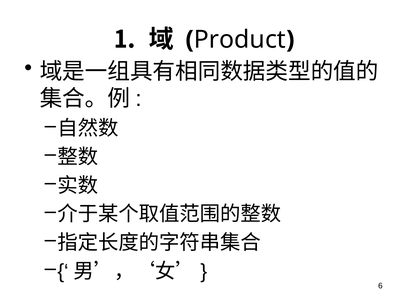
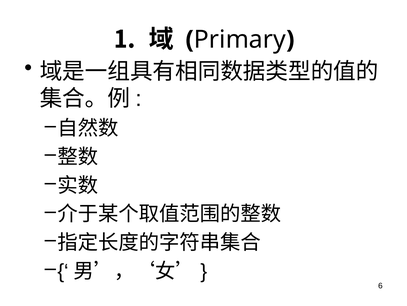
Product: Product -> Primary (240, 39)
